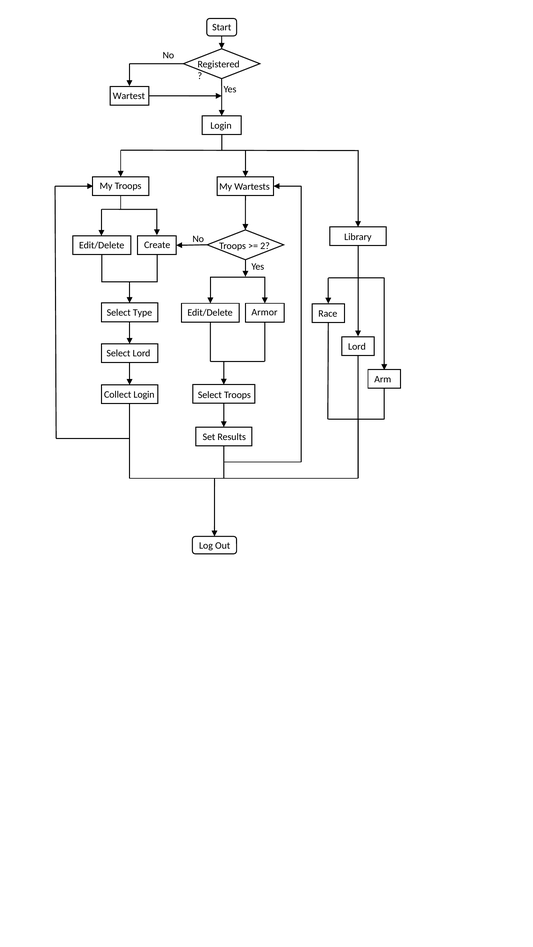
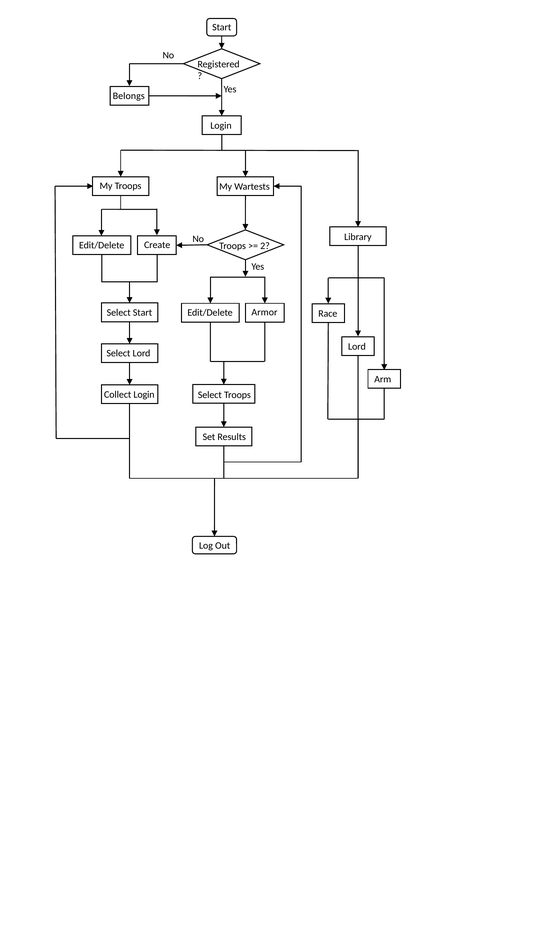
Wartest: Wartest -> Belongs (129, 96)
Select Type: Type -> Start (142, 313)
